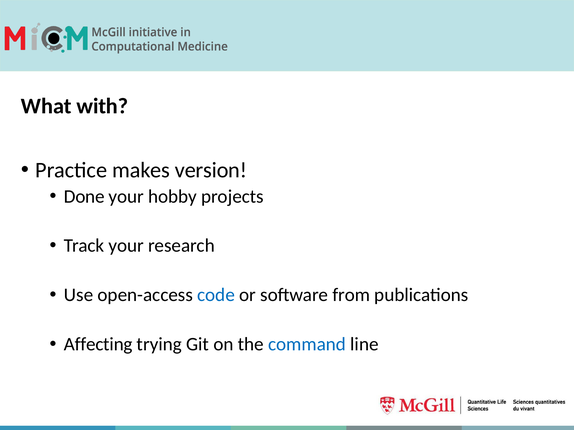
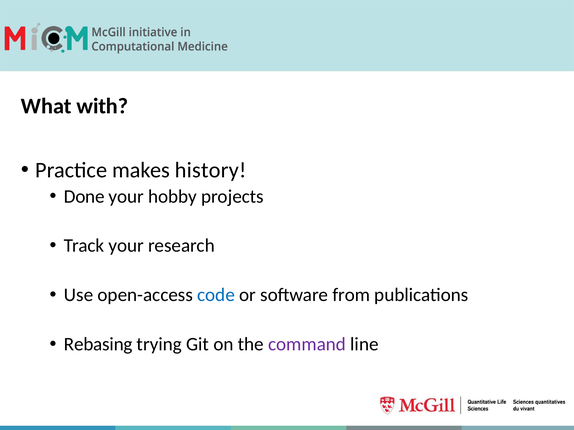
version: version -> history (211, 170)
Affecting: Affecting -> Rebasing (98, 345)
command colour: blue -> purple (307, 345)
